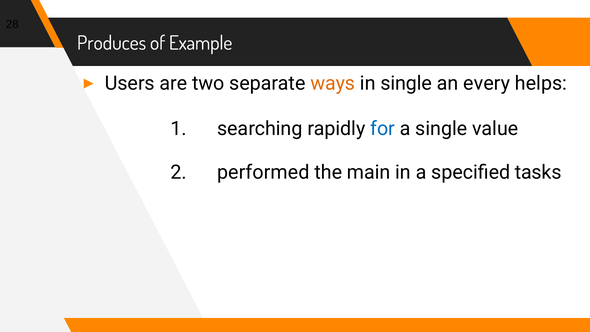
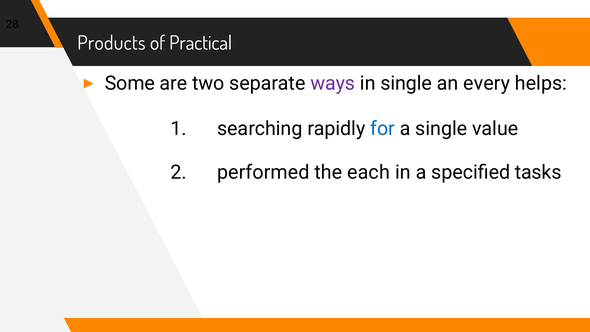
Produces: Produces -> Products (111, 43)
Example: Example -> Practical (201, 43)
Users: Users -> Some (130, 83)
ways colour: orange -> purple (333, 83)
main: main -> each (369, 172)
